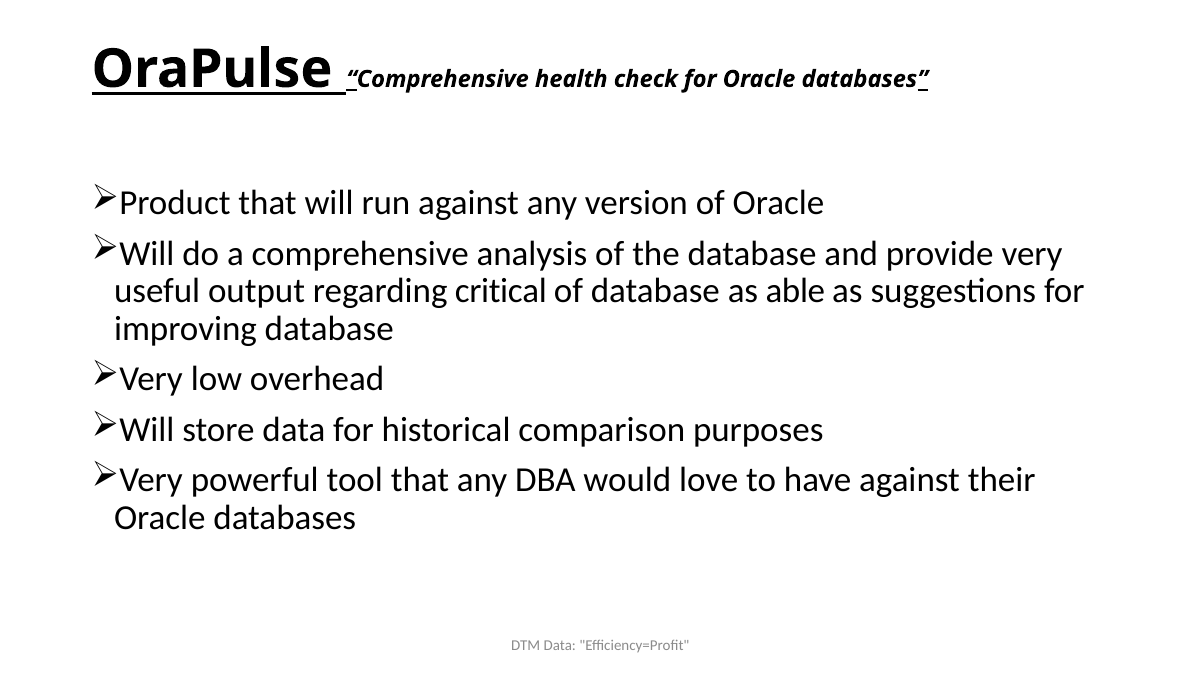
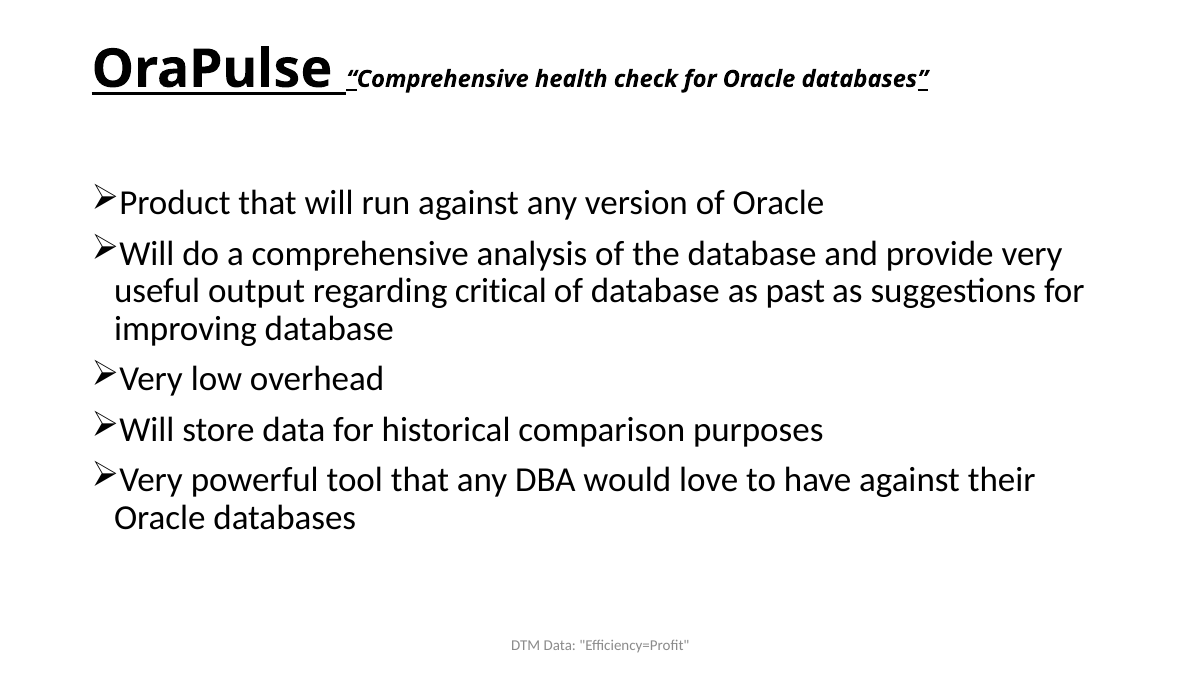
able: able -> past (795, 291)
